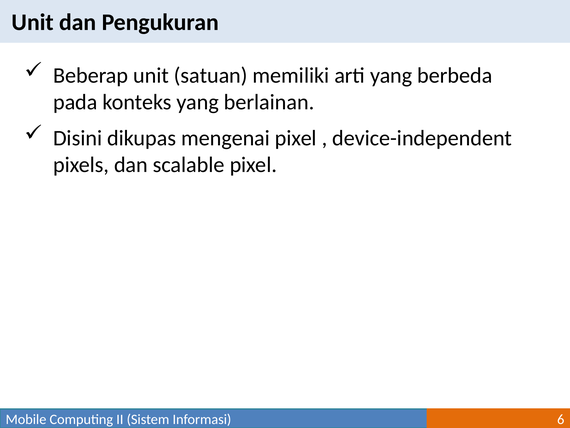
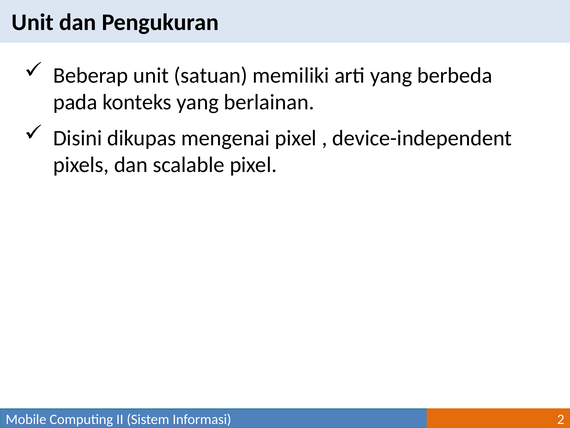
6: 6 -> 2 (561, 419)
